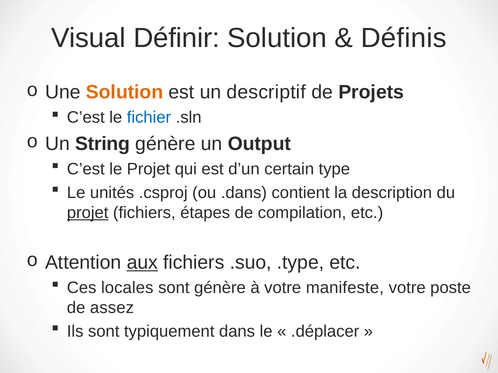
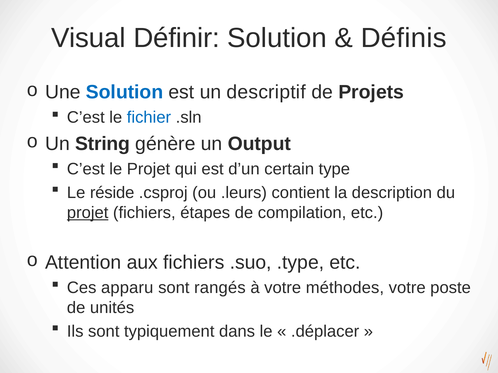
Solution colour: orange -> blue (125, 92)
unités: unités -> réside (112, 193)
.dans: .dans -> .leurs (244, 193)
aux underline: present -> none (142, 263)
locales: locales -> apparu (127, 288)
sont génère: génère -> rangés (220, 288)
manifeste: manifeste -> méthodes (345, 288)
assez: assez -> unités (112, 308)
